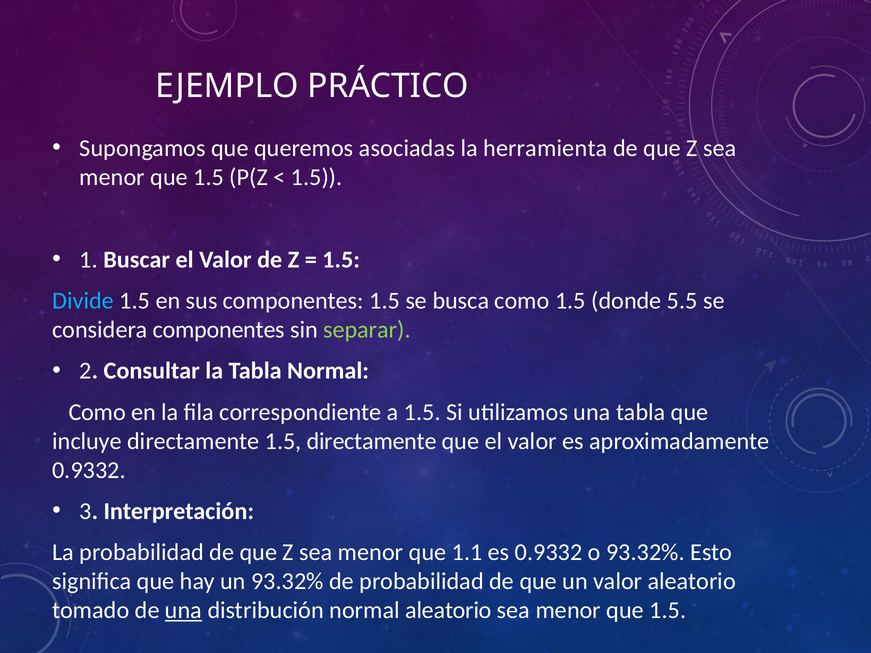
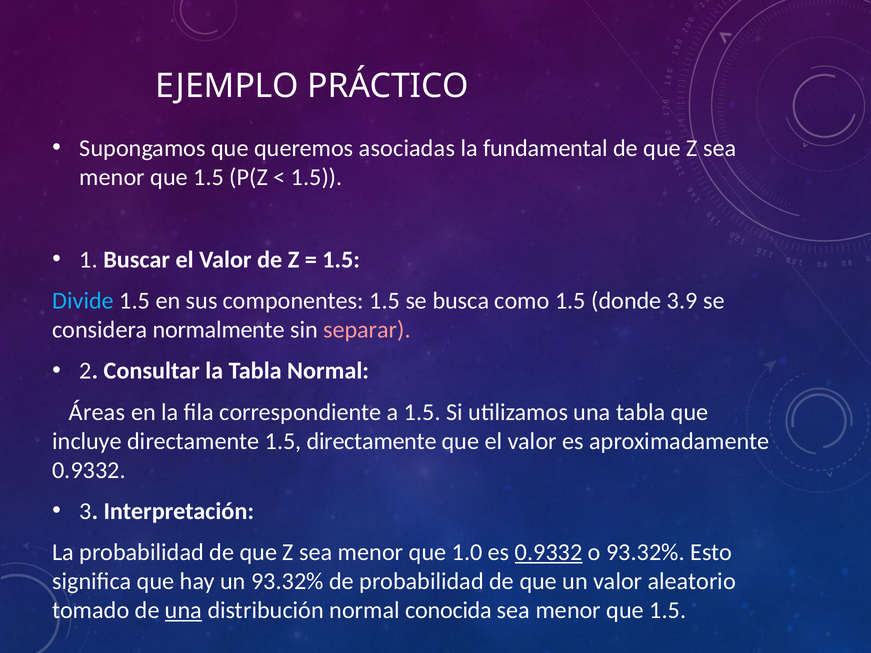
herramienta: herramienta -> fundamental (545, 148)
5.5: 5.5 -> 3.9 (682, 301)
considera componentes: componentes -> normalmente (219, 330)
separar colour: light green -> pink (367, 330)
Como: Como -> Áreas (97, 412)
1.1: 1.1 -> 1.0 (467, 553)
0.9332 underline: none -> present (549, 553)
normal aleatorio: aleatorio -> conocida (449, 611)
